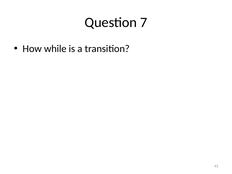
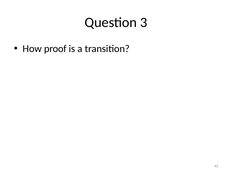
7: 7 -> 3 (144, 22)
while: while -> proof (55, 49)
